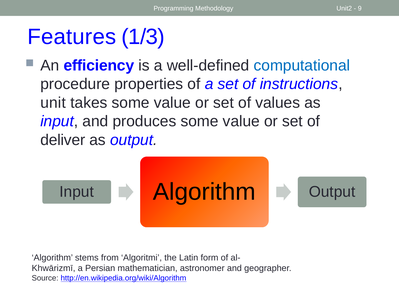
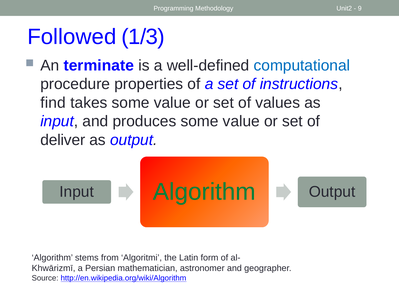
Features: Features -> Followed (72, 37)
efficiency: efficiency -> terminate (99, 66)
unit: unit -> find (53, 103)
Algorithm colour: black -> green (204, 192)
